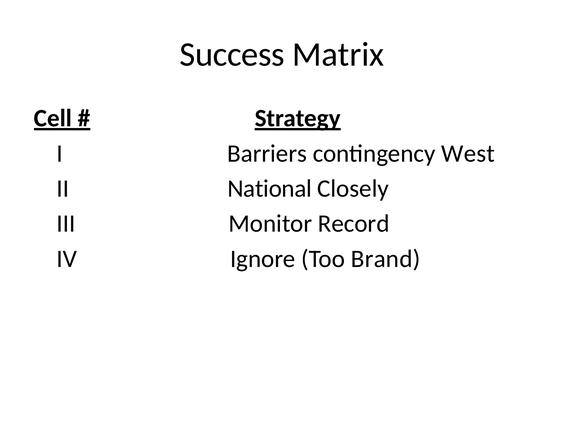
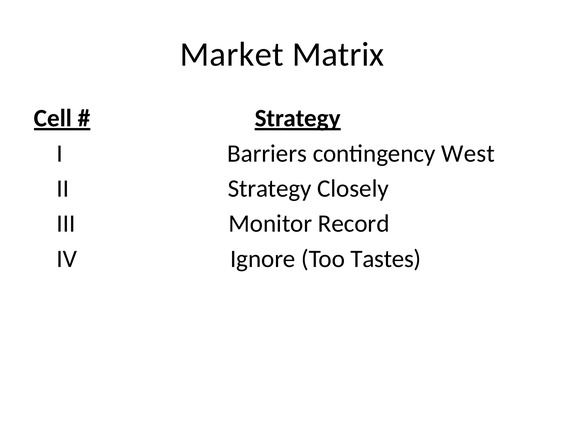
Success: Success -> Market (232, 55)
II National: National -> Strategy (270, 189)
Brand: Brand -> Tastes (386, 259)
